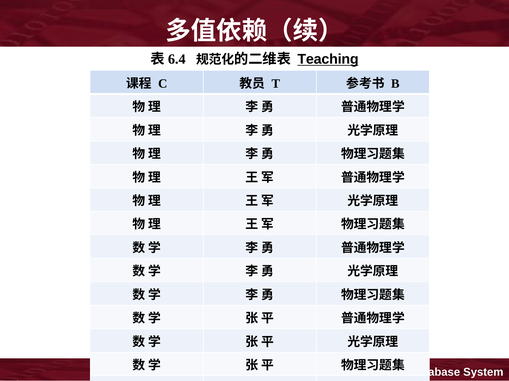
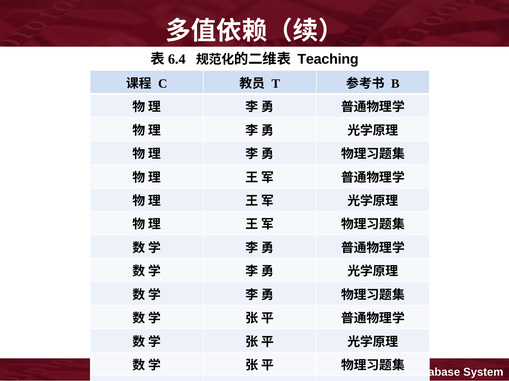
Teaching underline: present -> none (328, 59)
